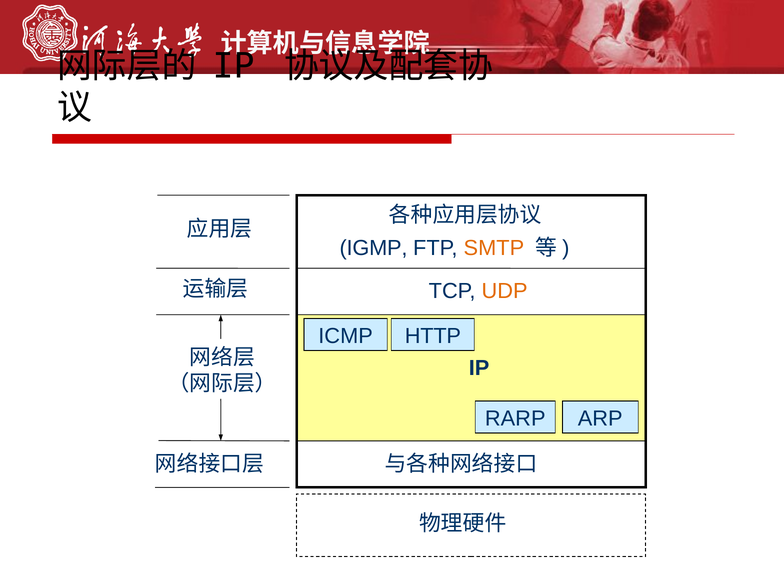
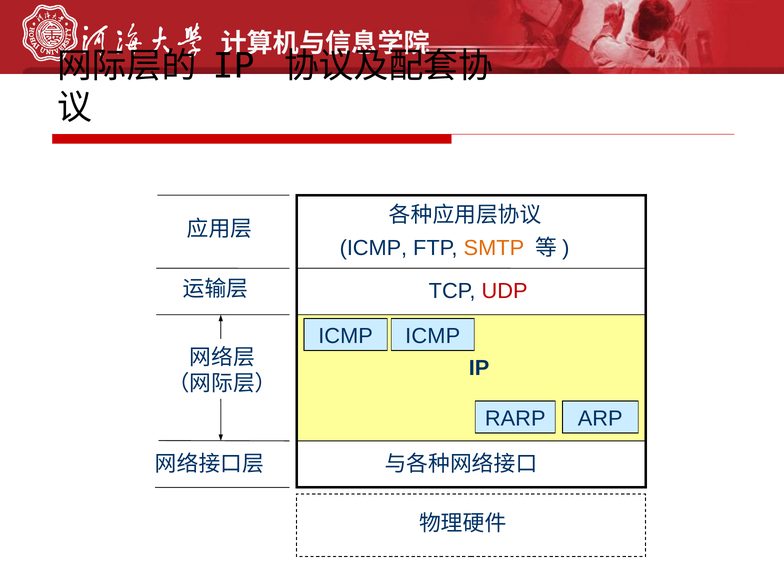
IGMP: IGMP -> ICMP (373, 248)
UDP colour: orange -> red (505, 291)
HTTP: HTTP -> ICMP (433, 336)
